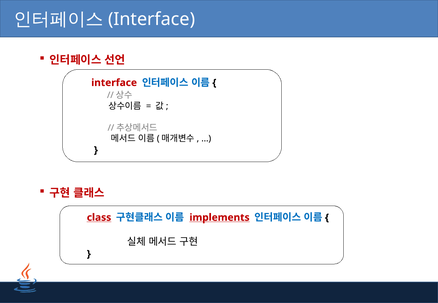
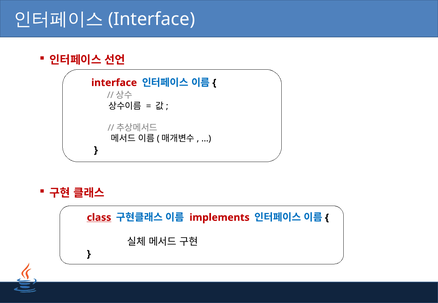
implements underline: present -> none (220, 218)
